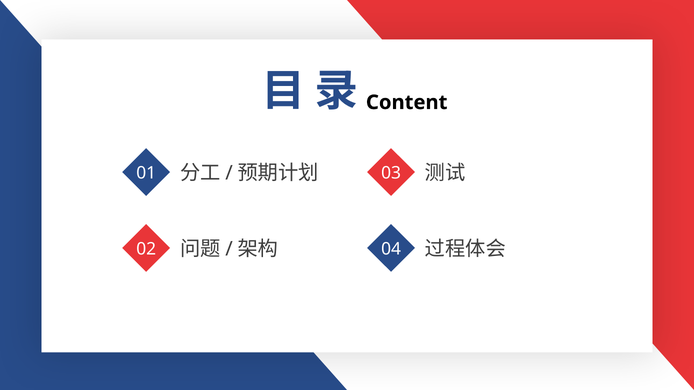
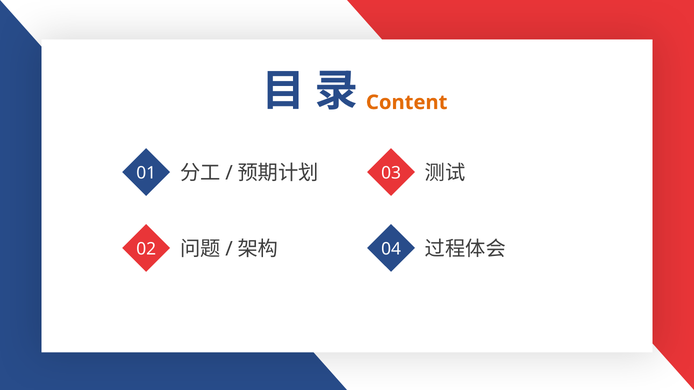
Content colour: black -> orange (407, 103)
